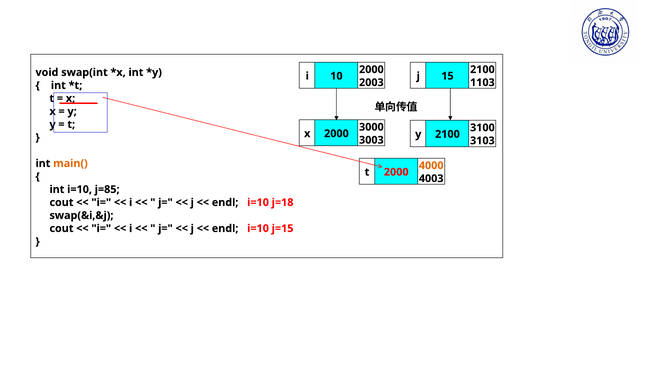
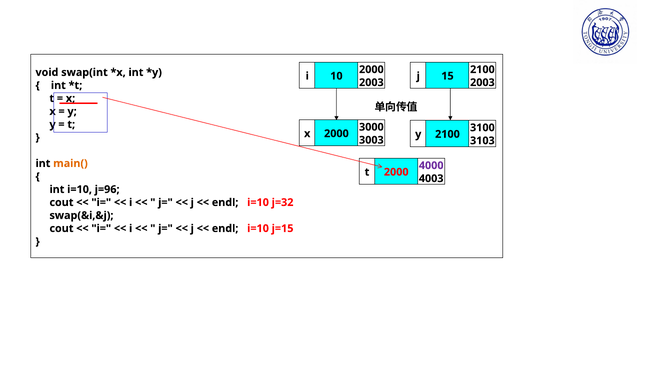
1103: 1103 -> 2003 (482, 82)
4000 colour: orange -> purple (431, 165)
j=85: j=85 -> j=96 (107, 189)
j=18: j=18 -> j=32 (283, 202)
